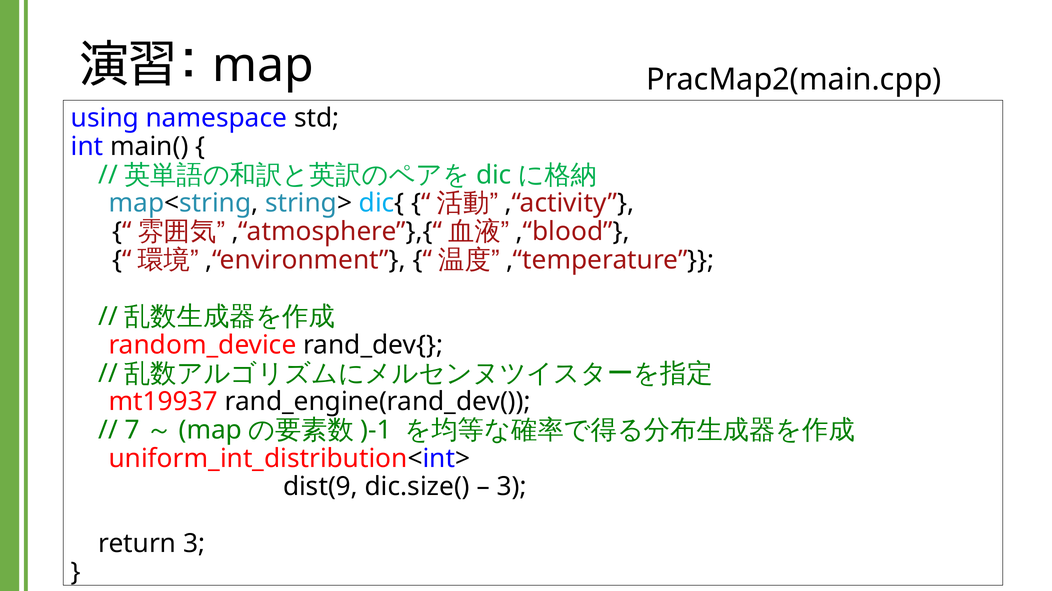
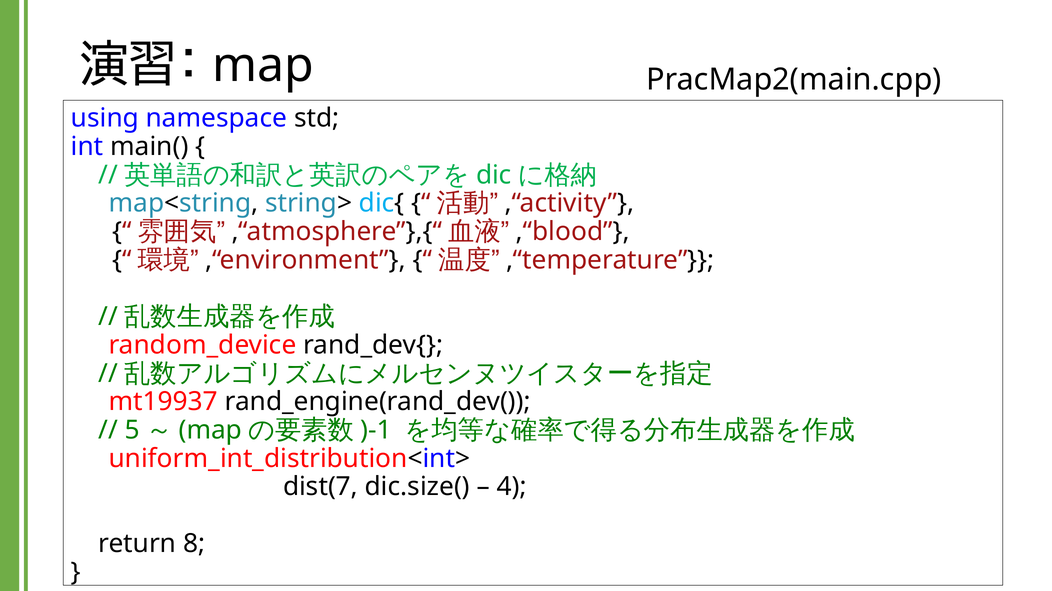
7: 7 -> 5 (132, 431)
dist(9: dist(9 -> dist(7 (321, 487)
3: 3 -> 4 (512, 487)
return 3: 3 -> 8 (194, 544)
